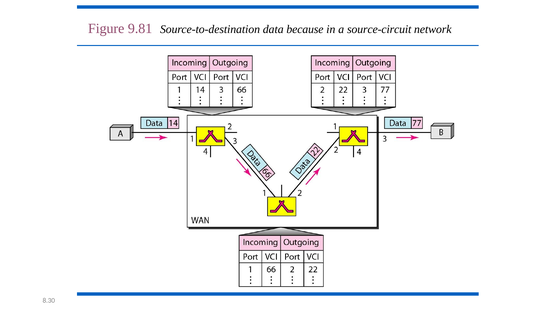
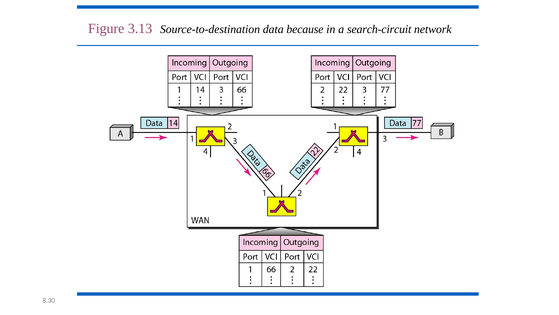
9.81: 9.81 -> 3.13 (140, 28)
source-circuit: source-circuit -> search-circuit (379, 29)
